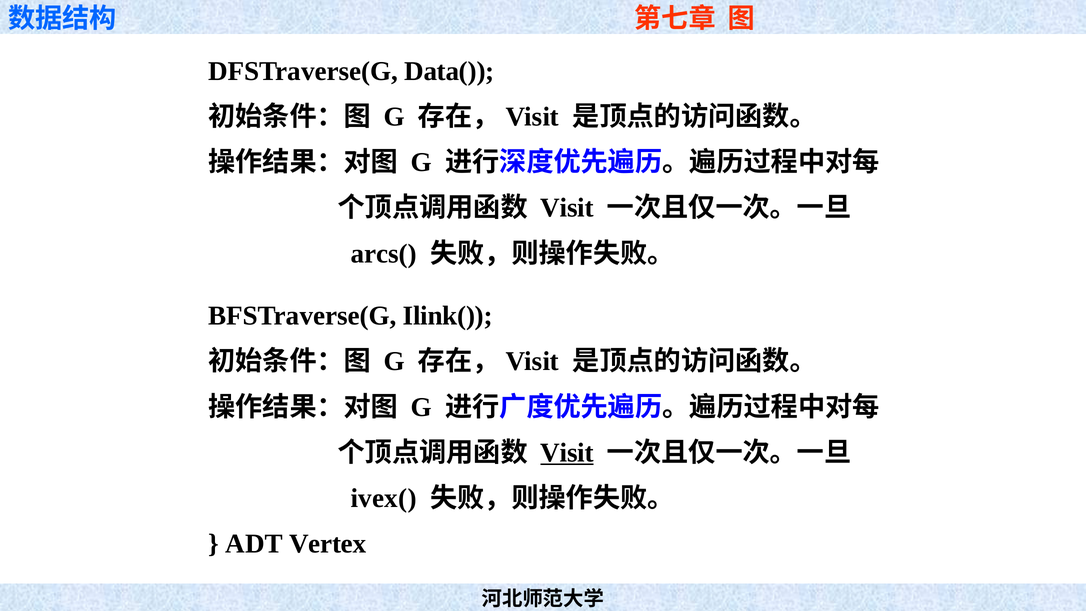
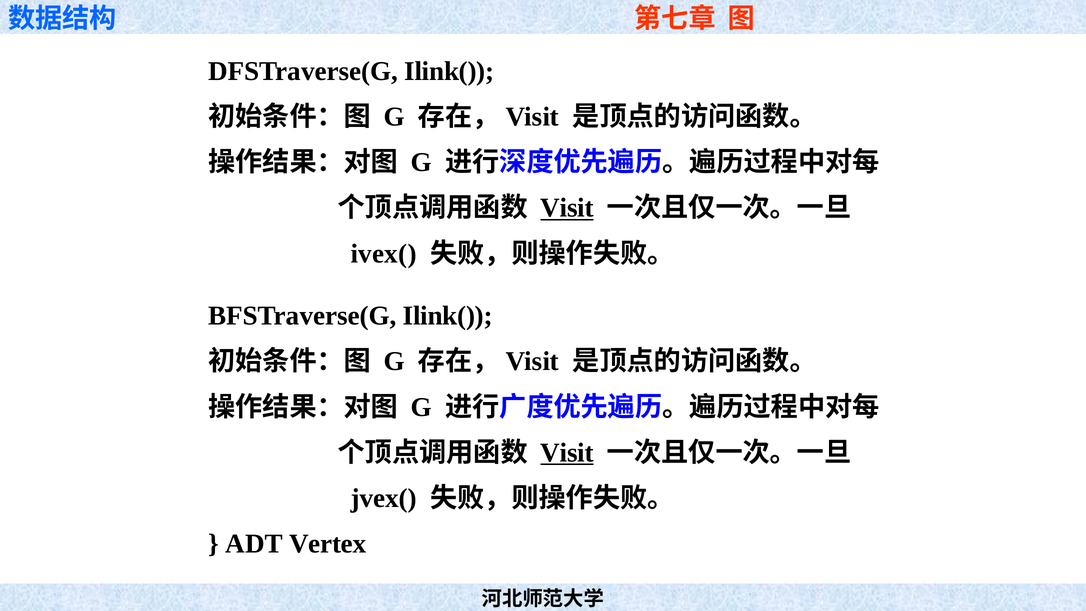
DFSTraverse(G Data(: Data( -> Ilink( (449, 71)
Visit underline: none -> present (567, 208)
arcs(: arcs( -> ivex( (384, 254)
ivex(: ivex( -> jvex( (384, 498)
